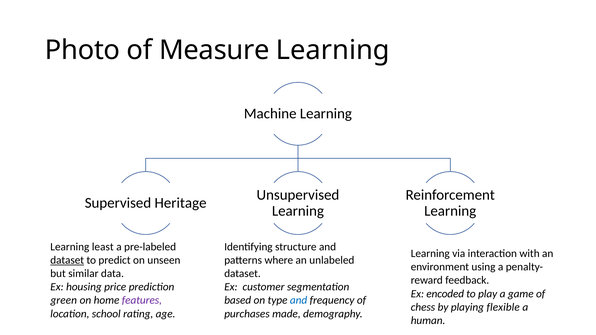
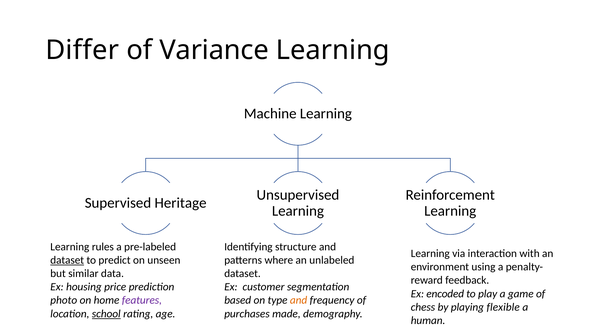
Photo: Photo -> Differ (82, 50)
Measure: Measure -> Variance (214, 50)
least: least -> rules (103, 247)
green: green -> photo (64, 301)
and colour: blue -> orange (299, 301)
school underline: none -> present (106, 314)
